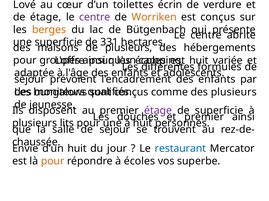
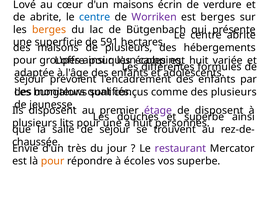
d'un toilettes: toilettes -> maisons (133, 5)
de étage: étage -> abrite (46, 17)
centre colour: purple -> blue (95, 17)
Worriken colour: orange -> purple (154, 17)
est conçus: conçus -> berges (218, 17)
331: 331 -> 591 (109, 42)
de superficie: superficie -> disposent (219, 111)
premier: premier -> superbe (204, 117)
d'un huit: huit -> très (77, 149)
restaurant colour: blue -> purple (180, 149)
